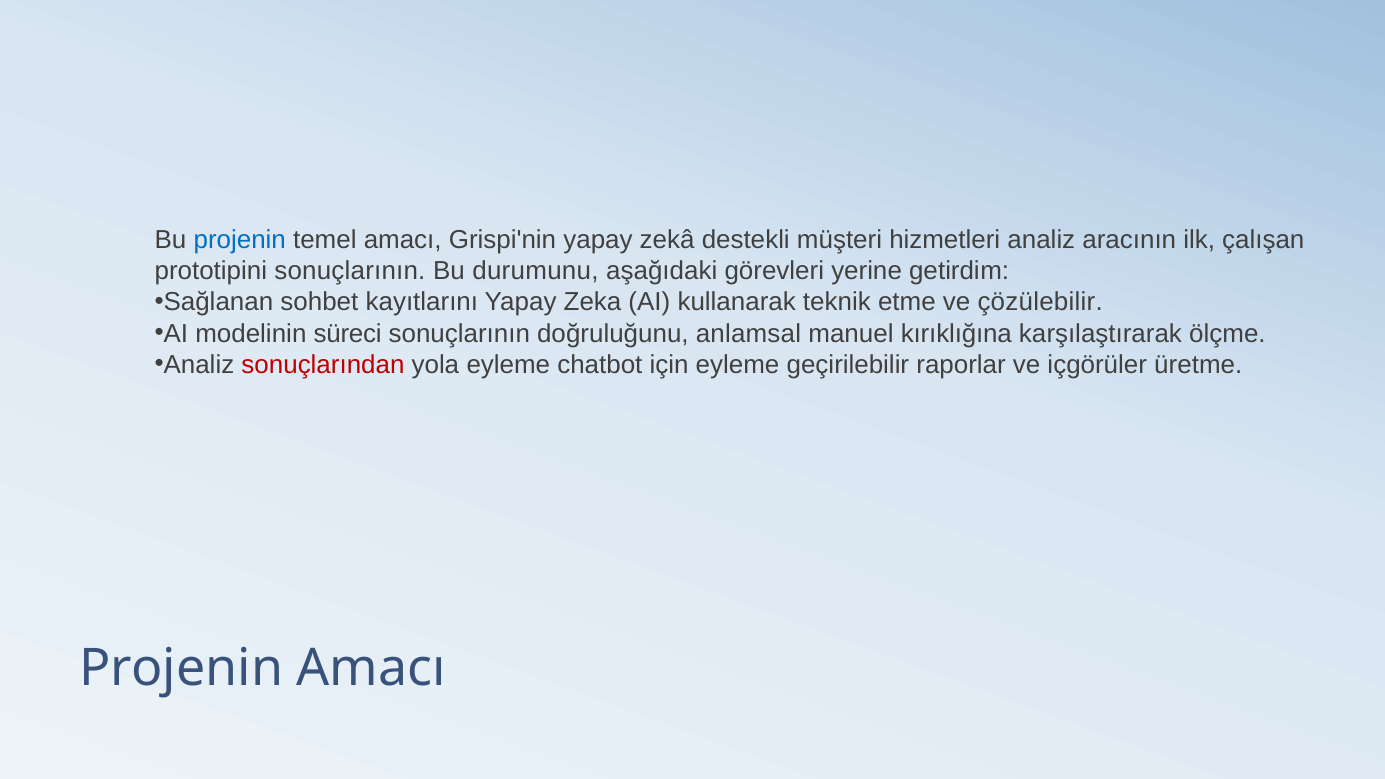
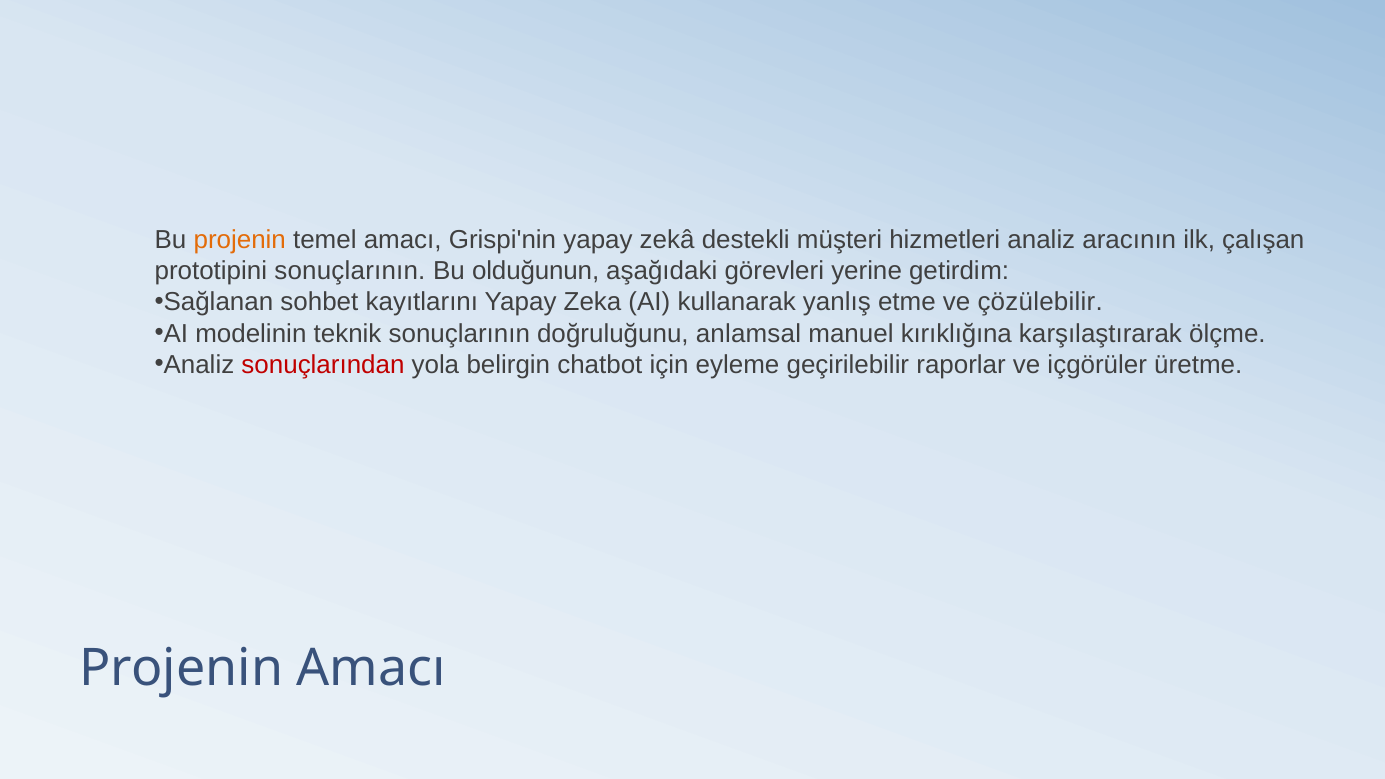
projenin colour: blue -> orange (240, 240)
durumunu: durumunu -> olduğunun (536, 271)
teknik: teknik -> yanlış (837, 302)
süreci: süreci -> teknik (348, 334)
yola eyleme: eyleme -> belirgin (508, 365)
